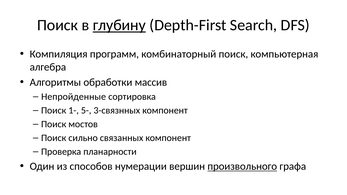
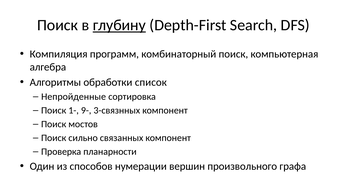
массив: массив -> список (151, 82)
5-: 5- -> 9- (86, 111)
произвольного underline: present -> none (242, 167)
